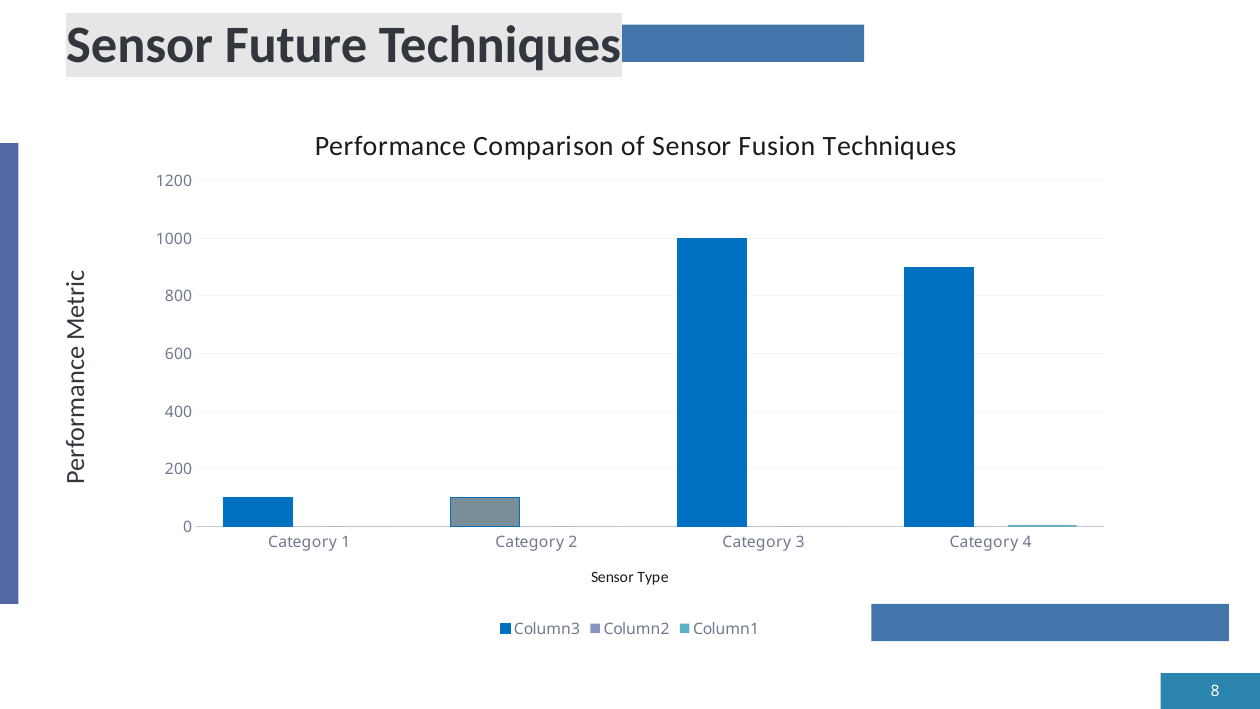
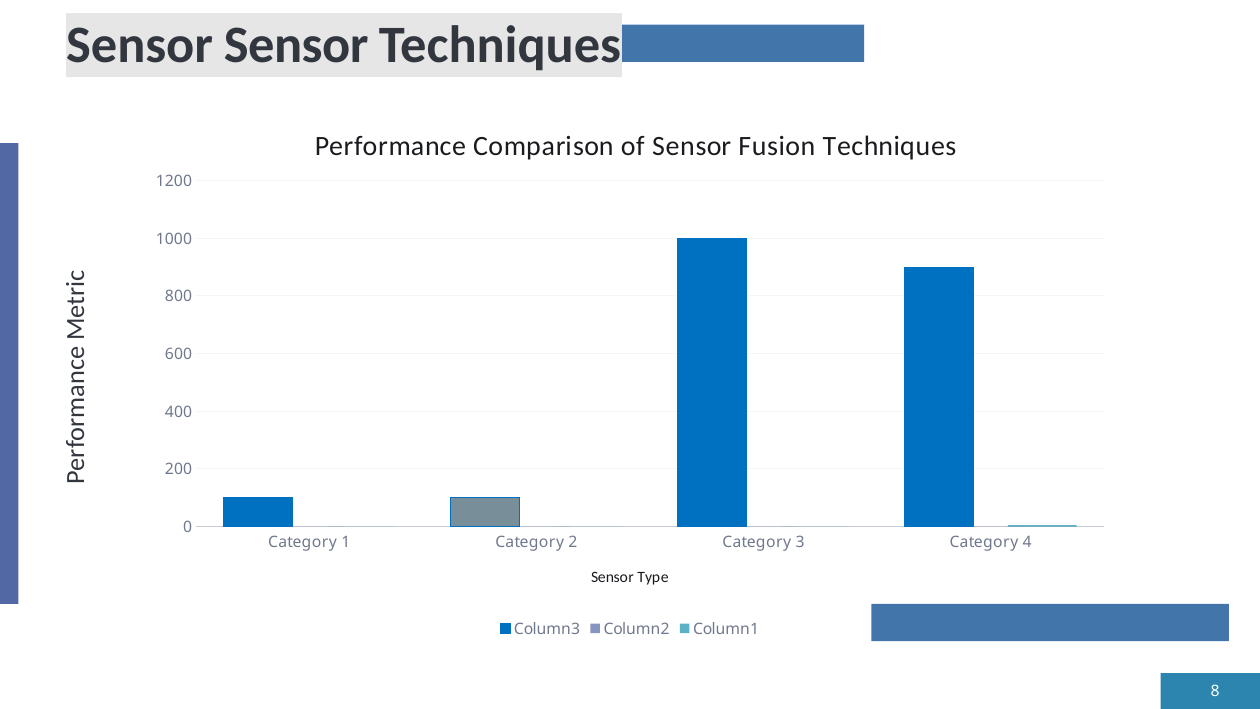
Sensor Future: Future -> Sensor (296, 45)
